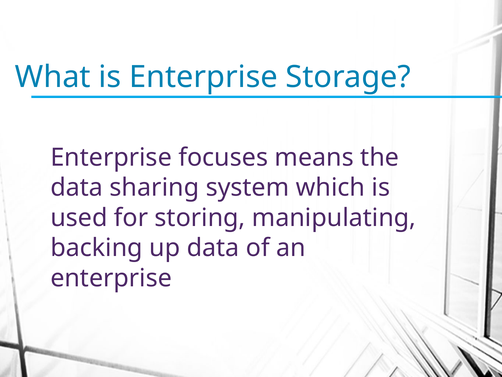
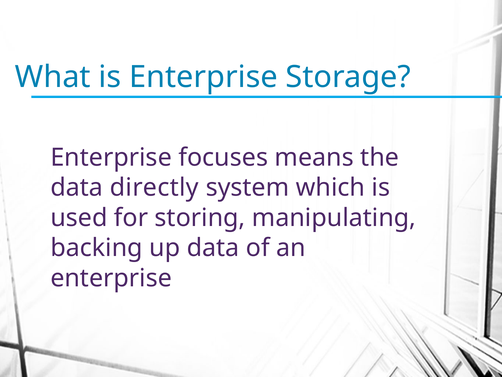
sharing: sharing -> directly (154, 187)
